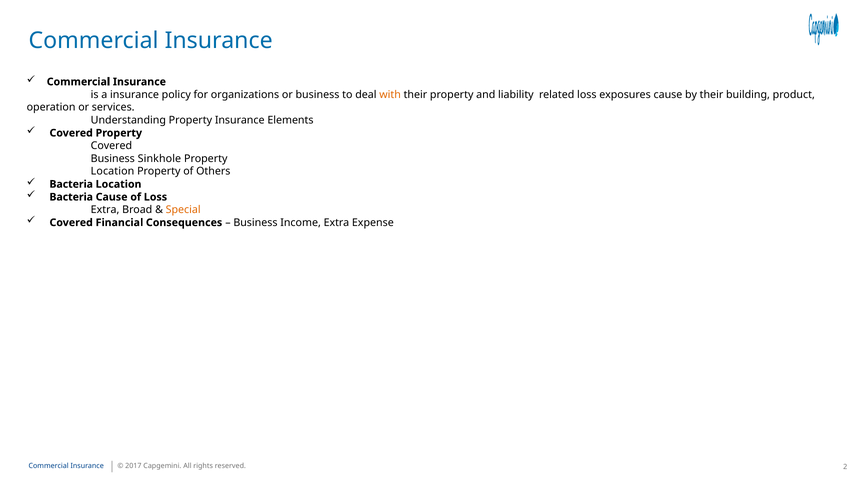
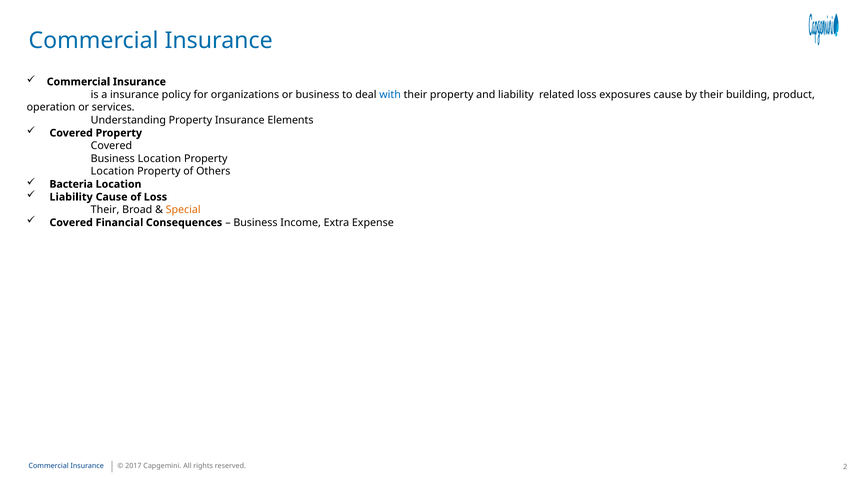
with colour: orange -> blue (390, 95)
Business Sinkhole: Sinkhole -> Location (159, 159)
Bacteria: Bacteria -> Liability (71, 197)
Extra: Extra -> Their (105, 210)
